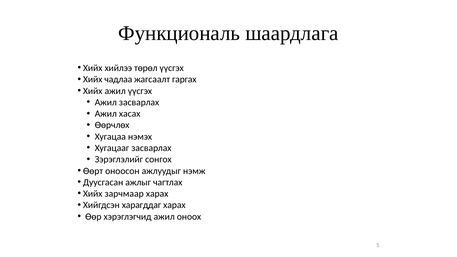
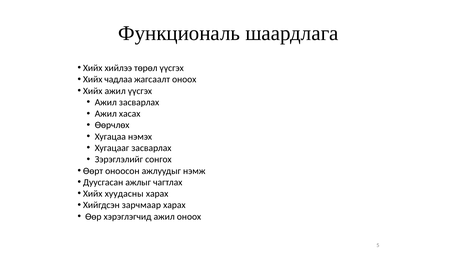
жагсаалт гаргах: гаргах -> оноох (184, 79)
зарчмаар: зарчмаар -> хуудасны (124, 194)
харагддаг: харагддаг -> зарчмаар (141, 205)
